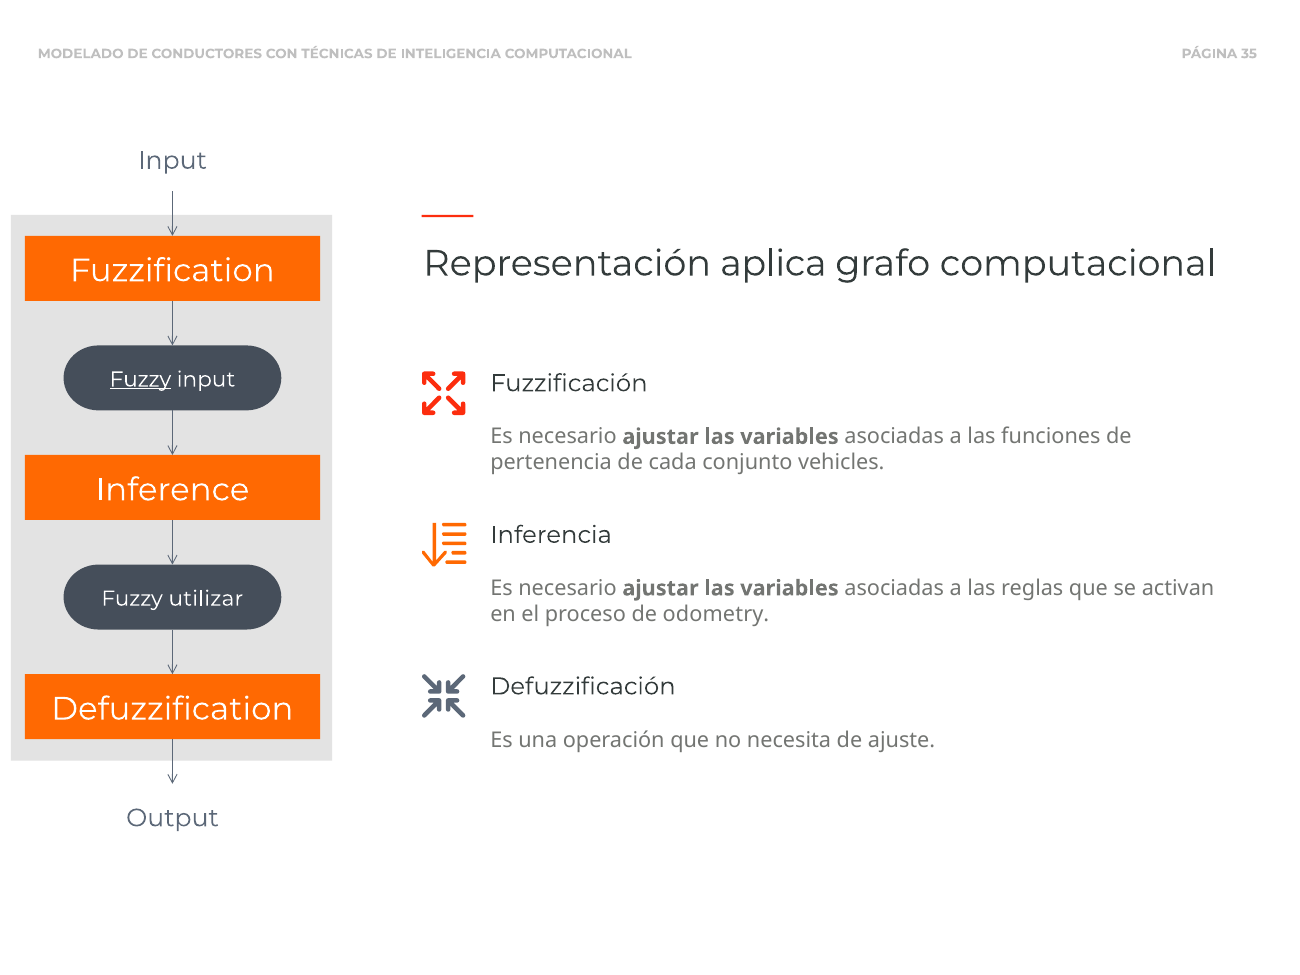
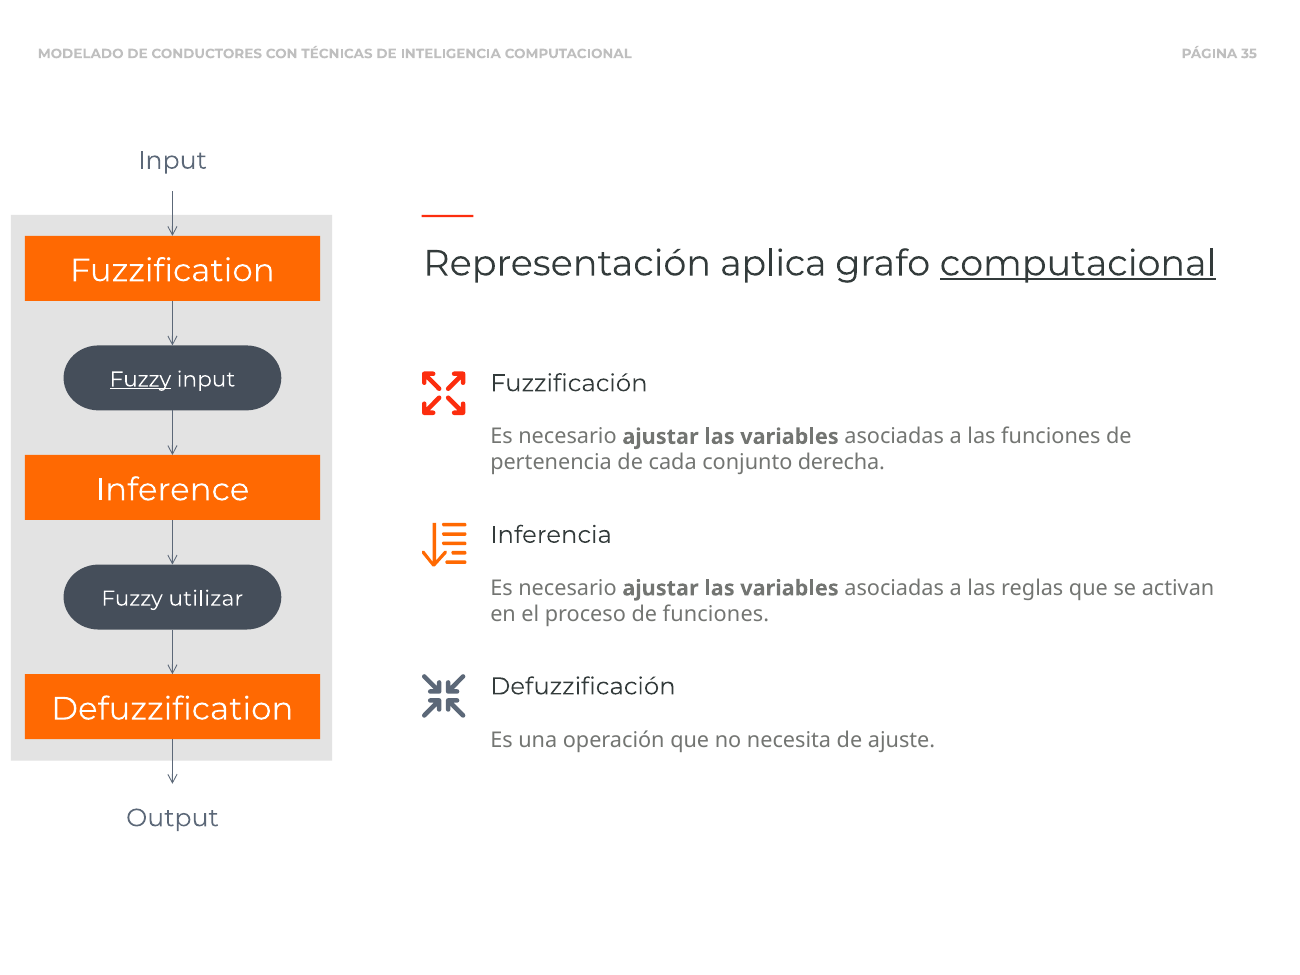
computacional underline: none -> present (1078, 263)
vehicles: vehicles -> derecha (841, 463)
de odometry: odometry -> funciones (716, 614)
